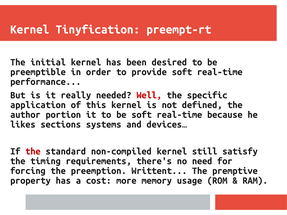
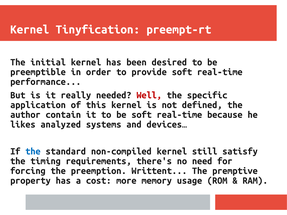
portion: portion -> contain (63, 115)
sections: sections -> analyzed (61, 125)
the colour: red -> blue (33, 152)
